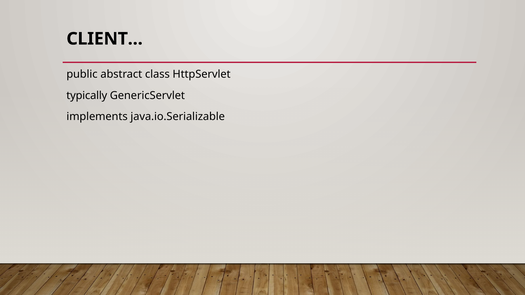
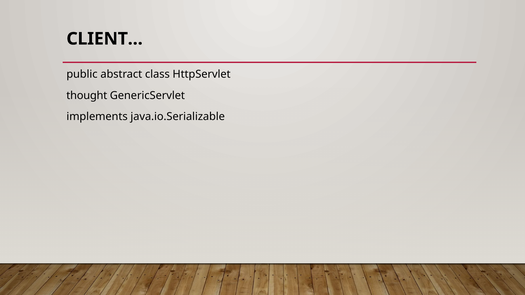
typically: typically -> thought (87, 96)
